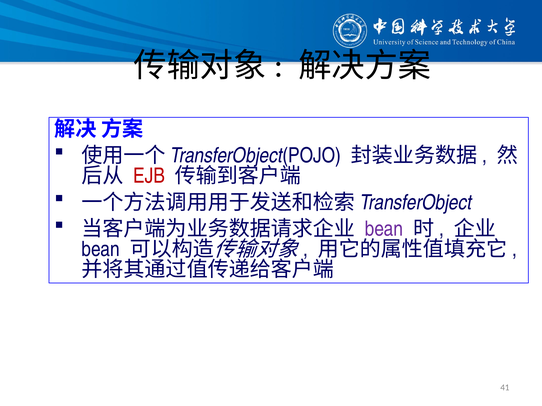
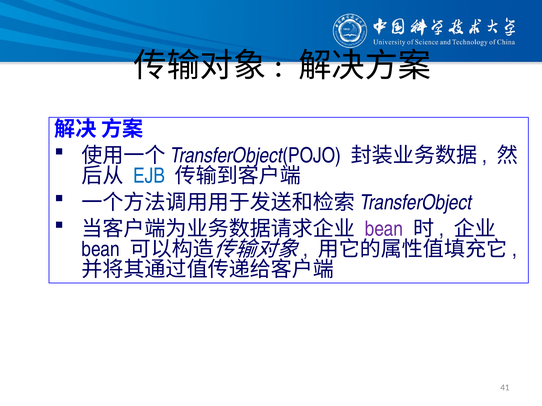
EJB colour: red -> blue (149, 176)
